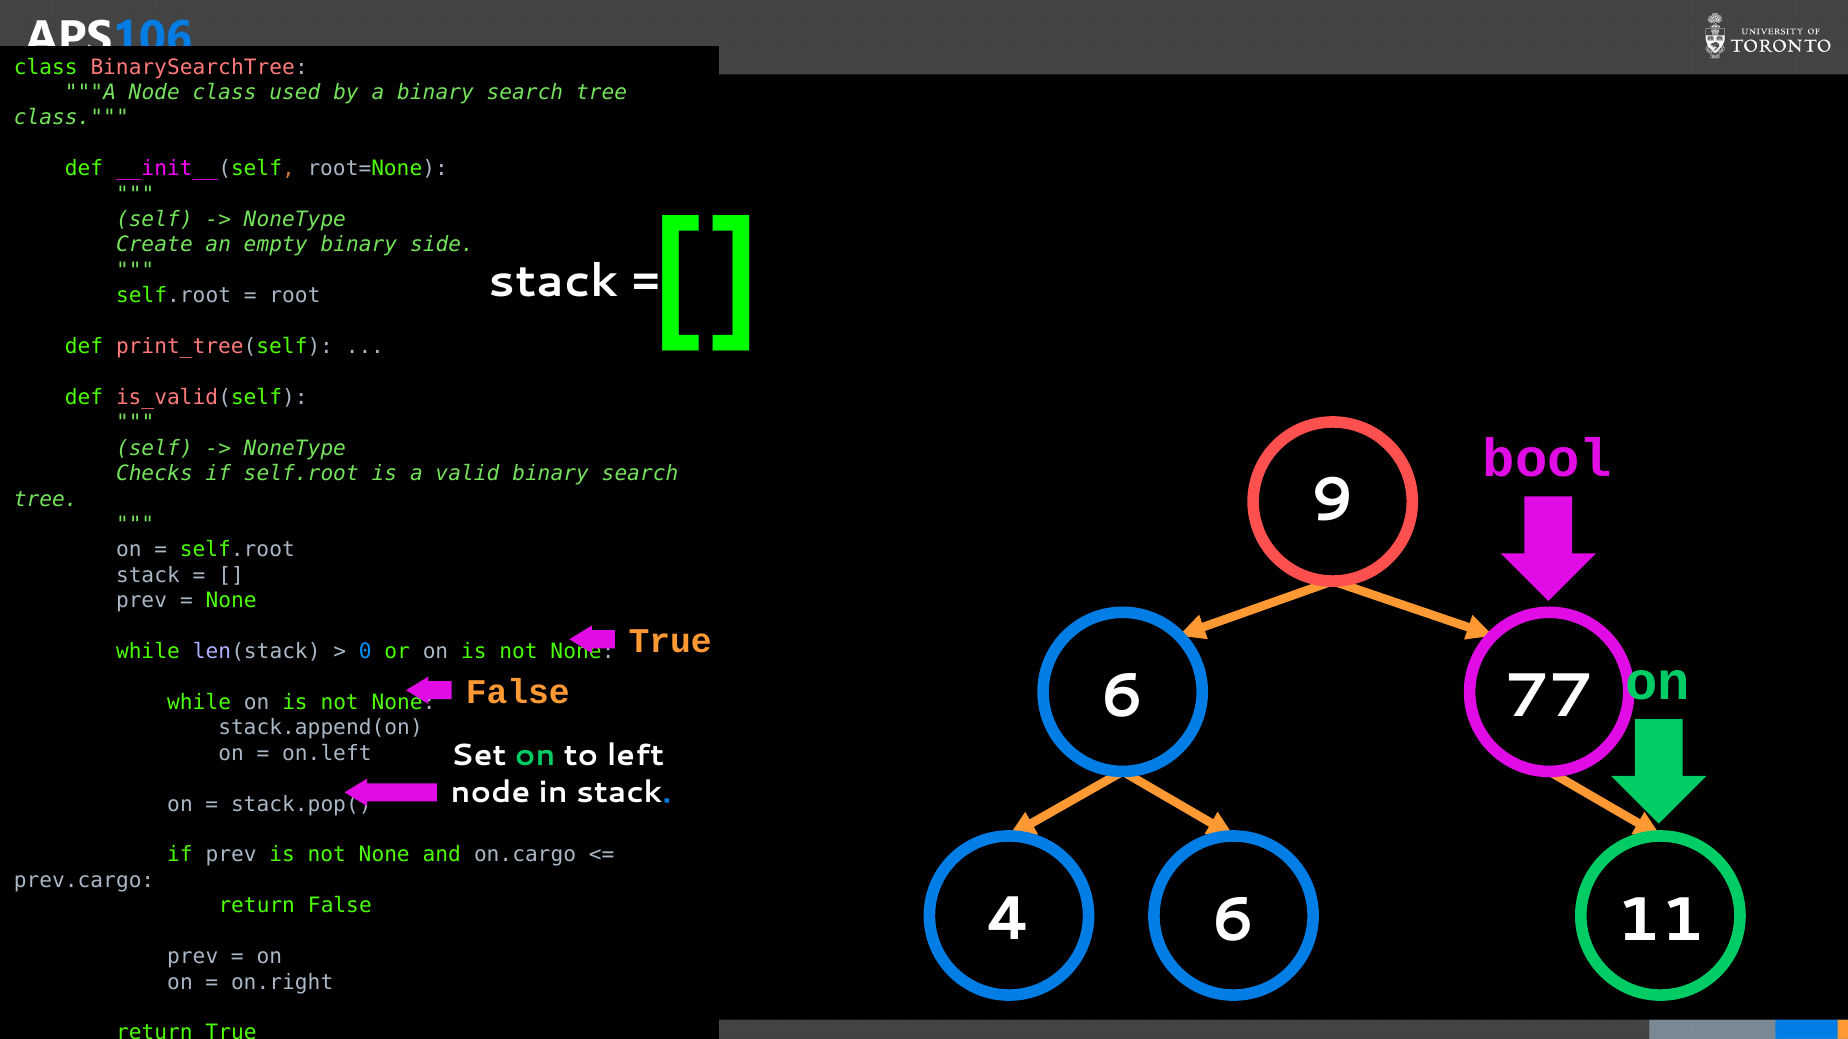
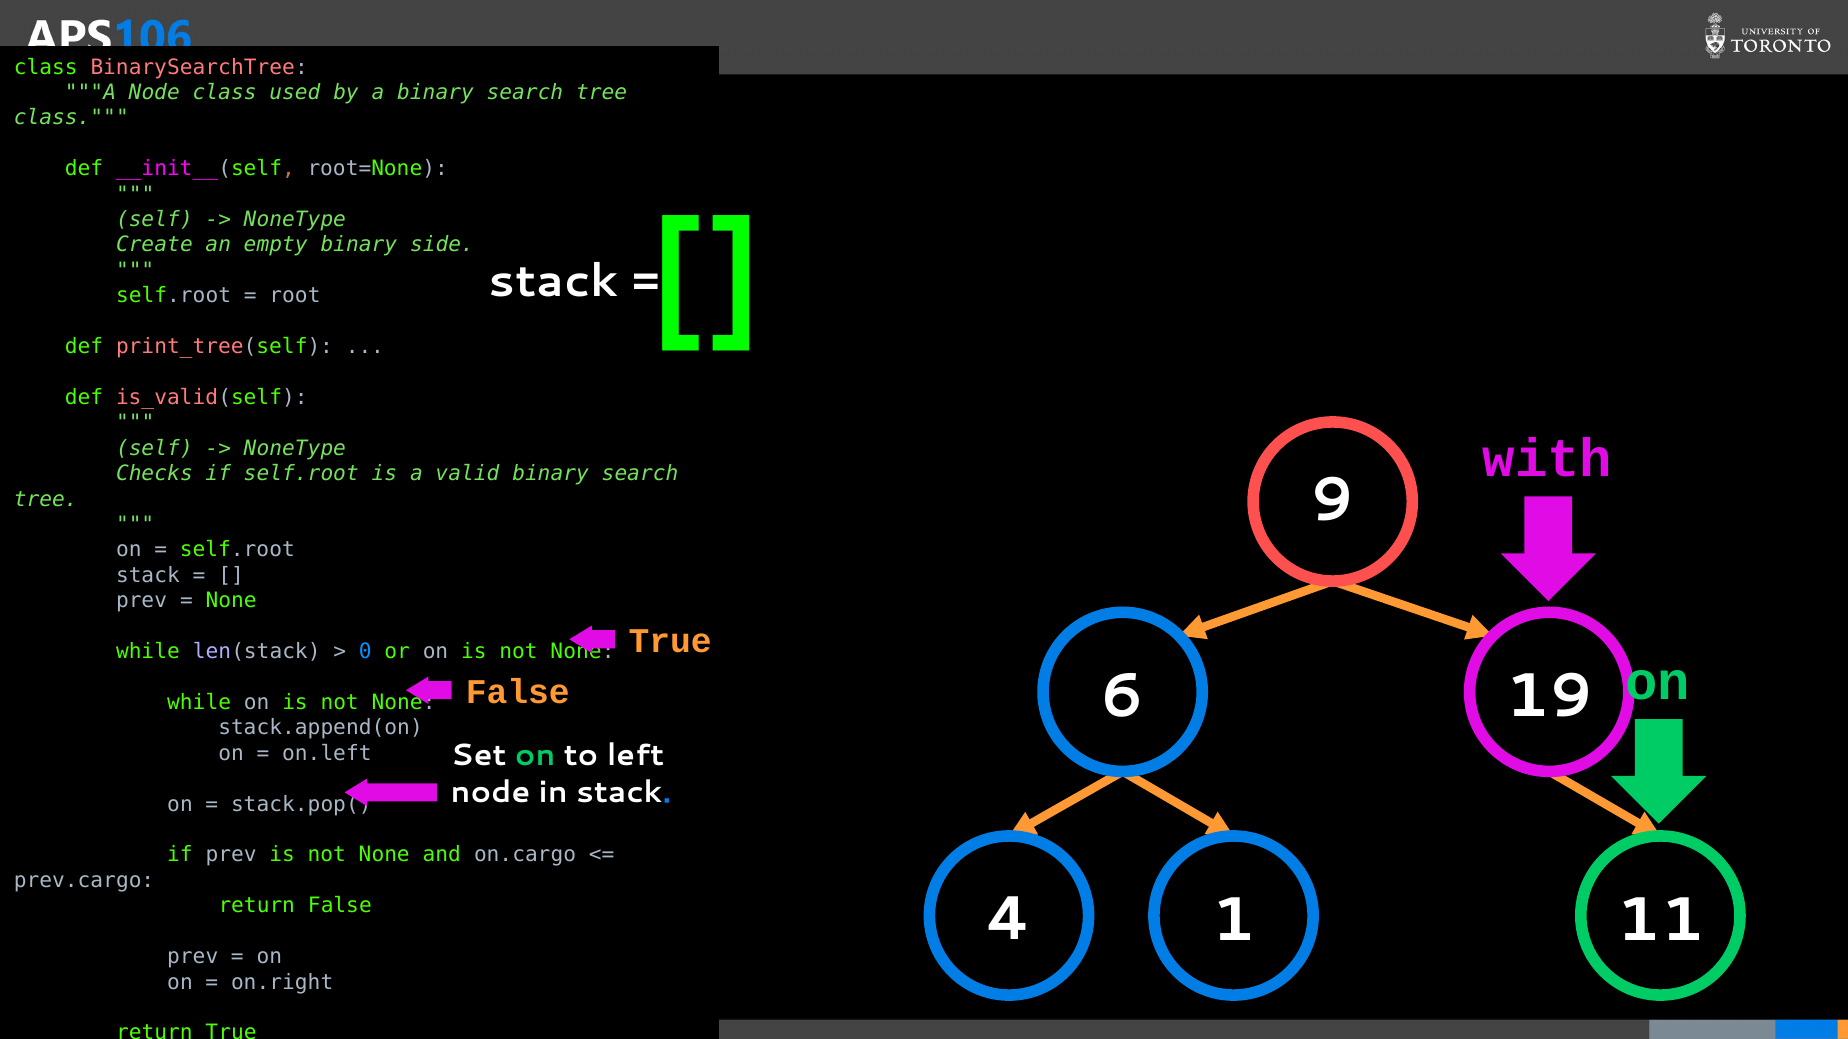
bool: bool -> with (1548, 459)
77: 77 -> 19 (1549, 696)
4 6: 6 -> 1 (1234, 920)
